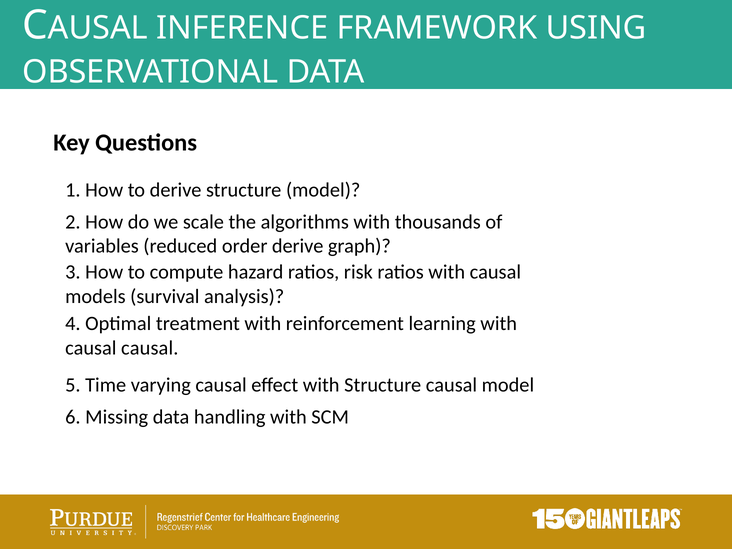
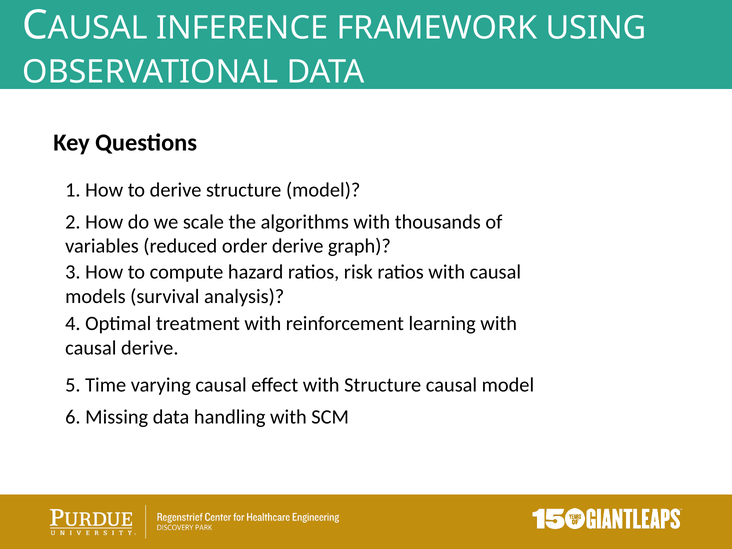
causal causal: causal -> derive (150, 348)
